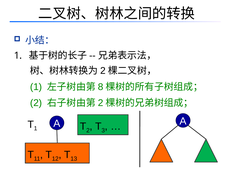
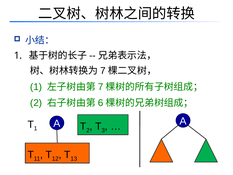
2: 2 -> 7 (103, 71)
8: 8 -> 7 (101, 87)
2: 2 -> 6 (101, 103)
